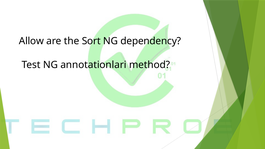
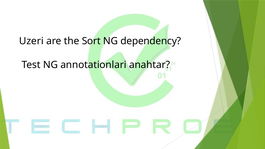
Allow: Allow -> Uzeri (31, 41)
method: method -> anahtar (150, 65)
